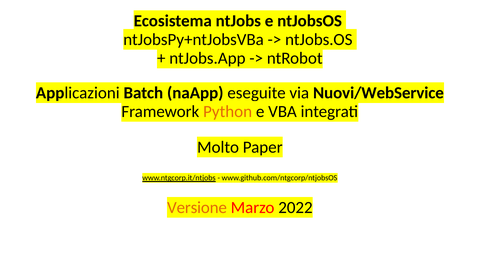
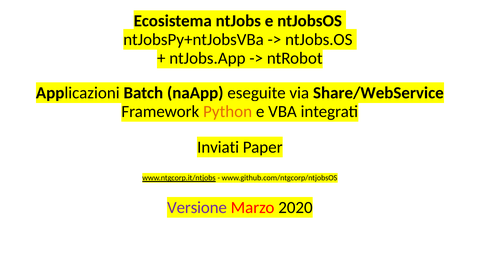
Nuovi/WebService: Nuovi/WebService -> Share/WebService (378, 93)
Molto: Molto -> Inviati (218, 147)
Versione colour: orange -> purple (197, 208)
2022: 2022 -> 2020 (295, 208)
